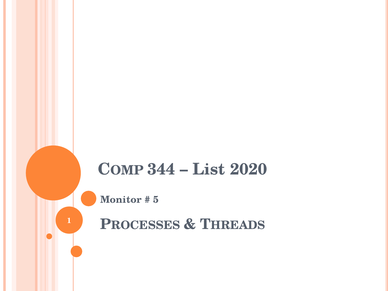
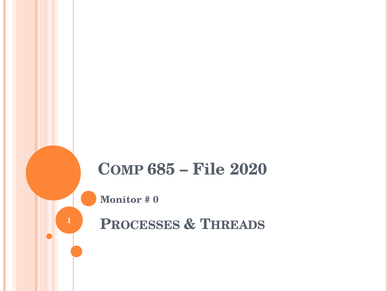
344: 344 -> 685 (161, 169)
List: List -> File (209, 169)
5: 5 -> 0 (156, 200)
